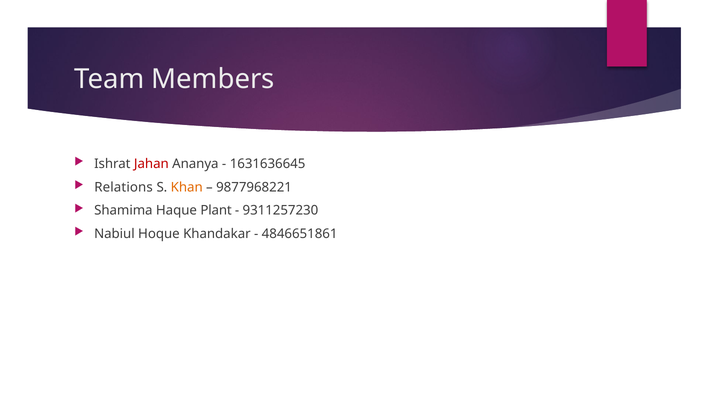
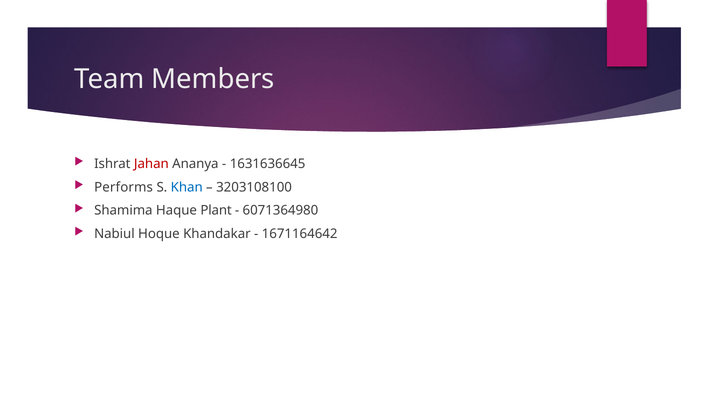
Relations: Relations -> Performs (124, 187)
Khan colour: orange -> blue (187, 187)
9877968221: 9877968221 -> 3203108100 (254, 187)
9311257230: 9311257230 -> 6071364980 (280, 211)
4846651861: 4846651861 -> 1671164642 (300, 234)
